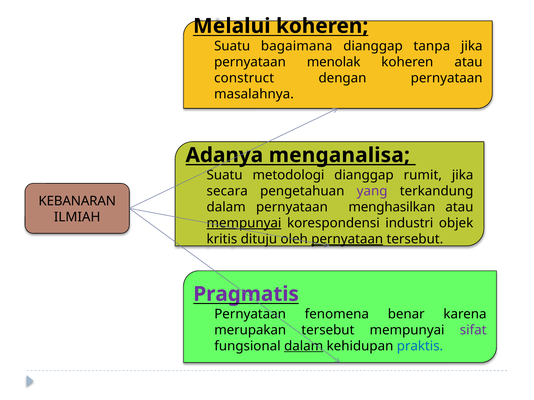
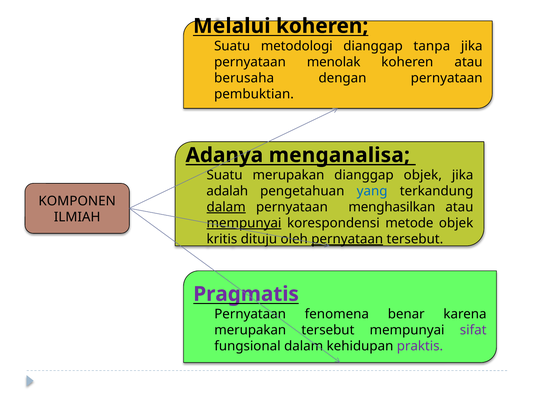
bagaimana: bagaimana -> metodologi (297, 46)
construct: construct -> berusaha (244, 78)
masalahnya: masalahnya -> pembuktian (254, 94)
Suatu metodologi: metodologi -> merupakan (288, 175)
dianggap rumit: rumit -> objek (423, 175)
secara: secara -> adalah (227, 191)
yang colour: purple -> blue (372, 191)
KEBANARAN: KEBANARAN -> KOMPONEN (77, 201)
dalam underline: none -> present (226, 207)
industri: industri -> metode (409, 223)
dalam underline: present -> none (304, 346)
praktis colour: blue -> purple (420, 346)
